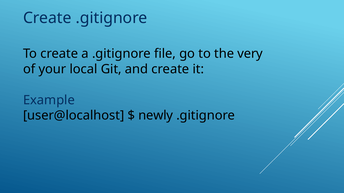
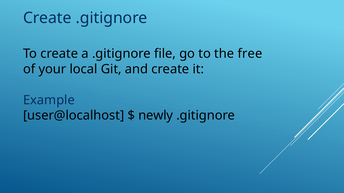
very: very -> free (250, 54)
